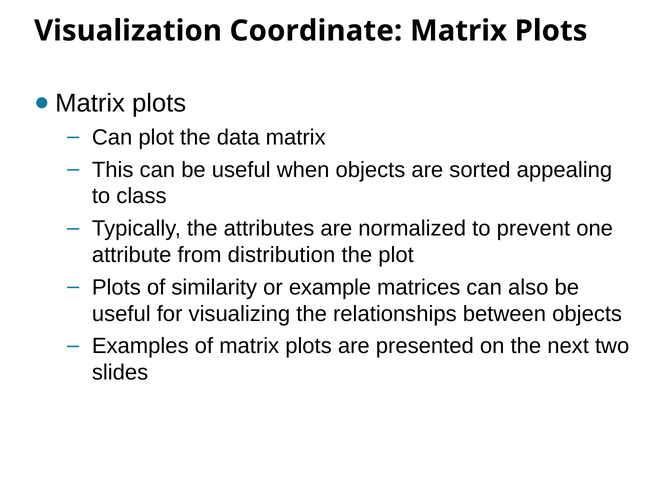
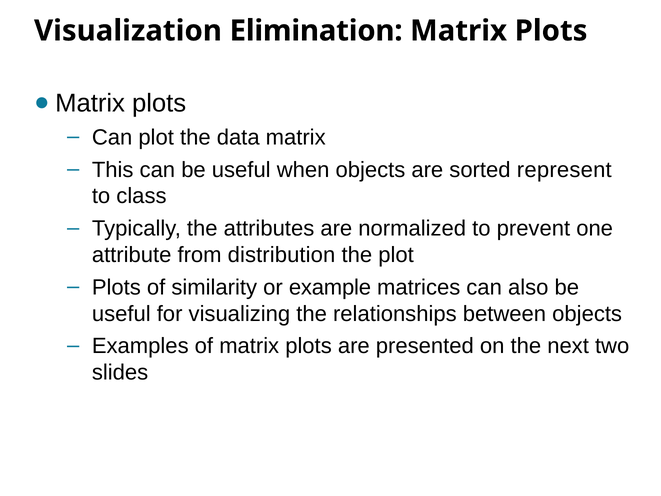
Coordinate: Coordinate -> Elimination (316, 31)
appealing: appealing -> represent (564, 170)
